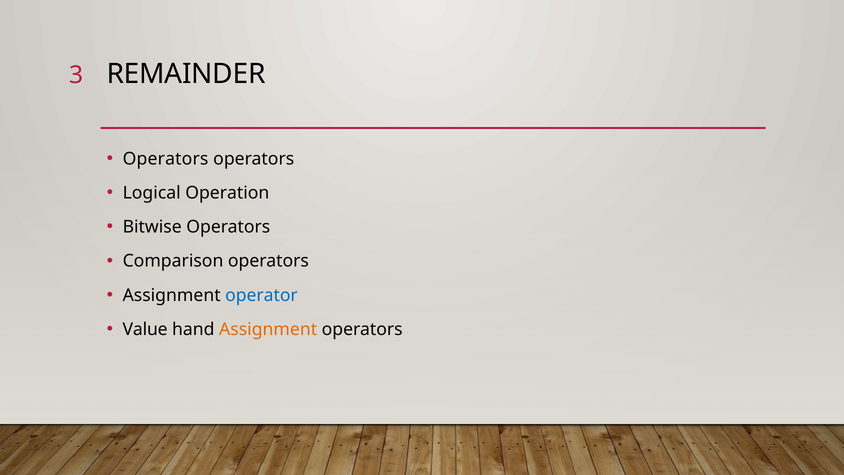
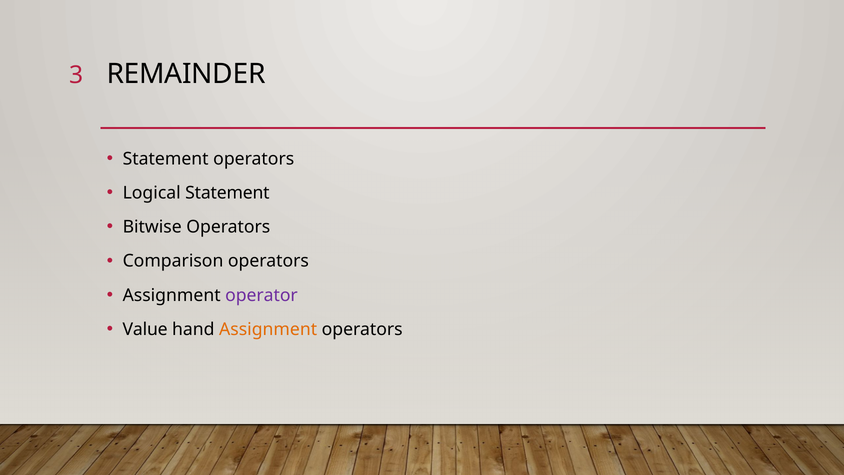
Operators: Operators -> Statement (166, 159)
Logical Operation: Operation -> Statement (227, 193)
operator colour: blue -> purple (261, 295)
